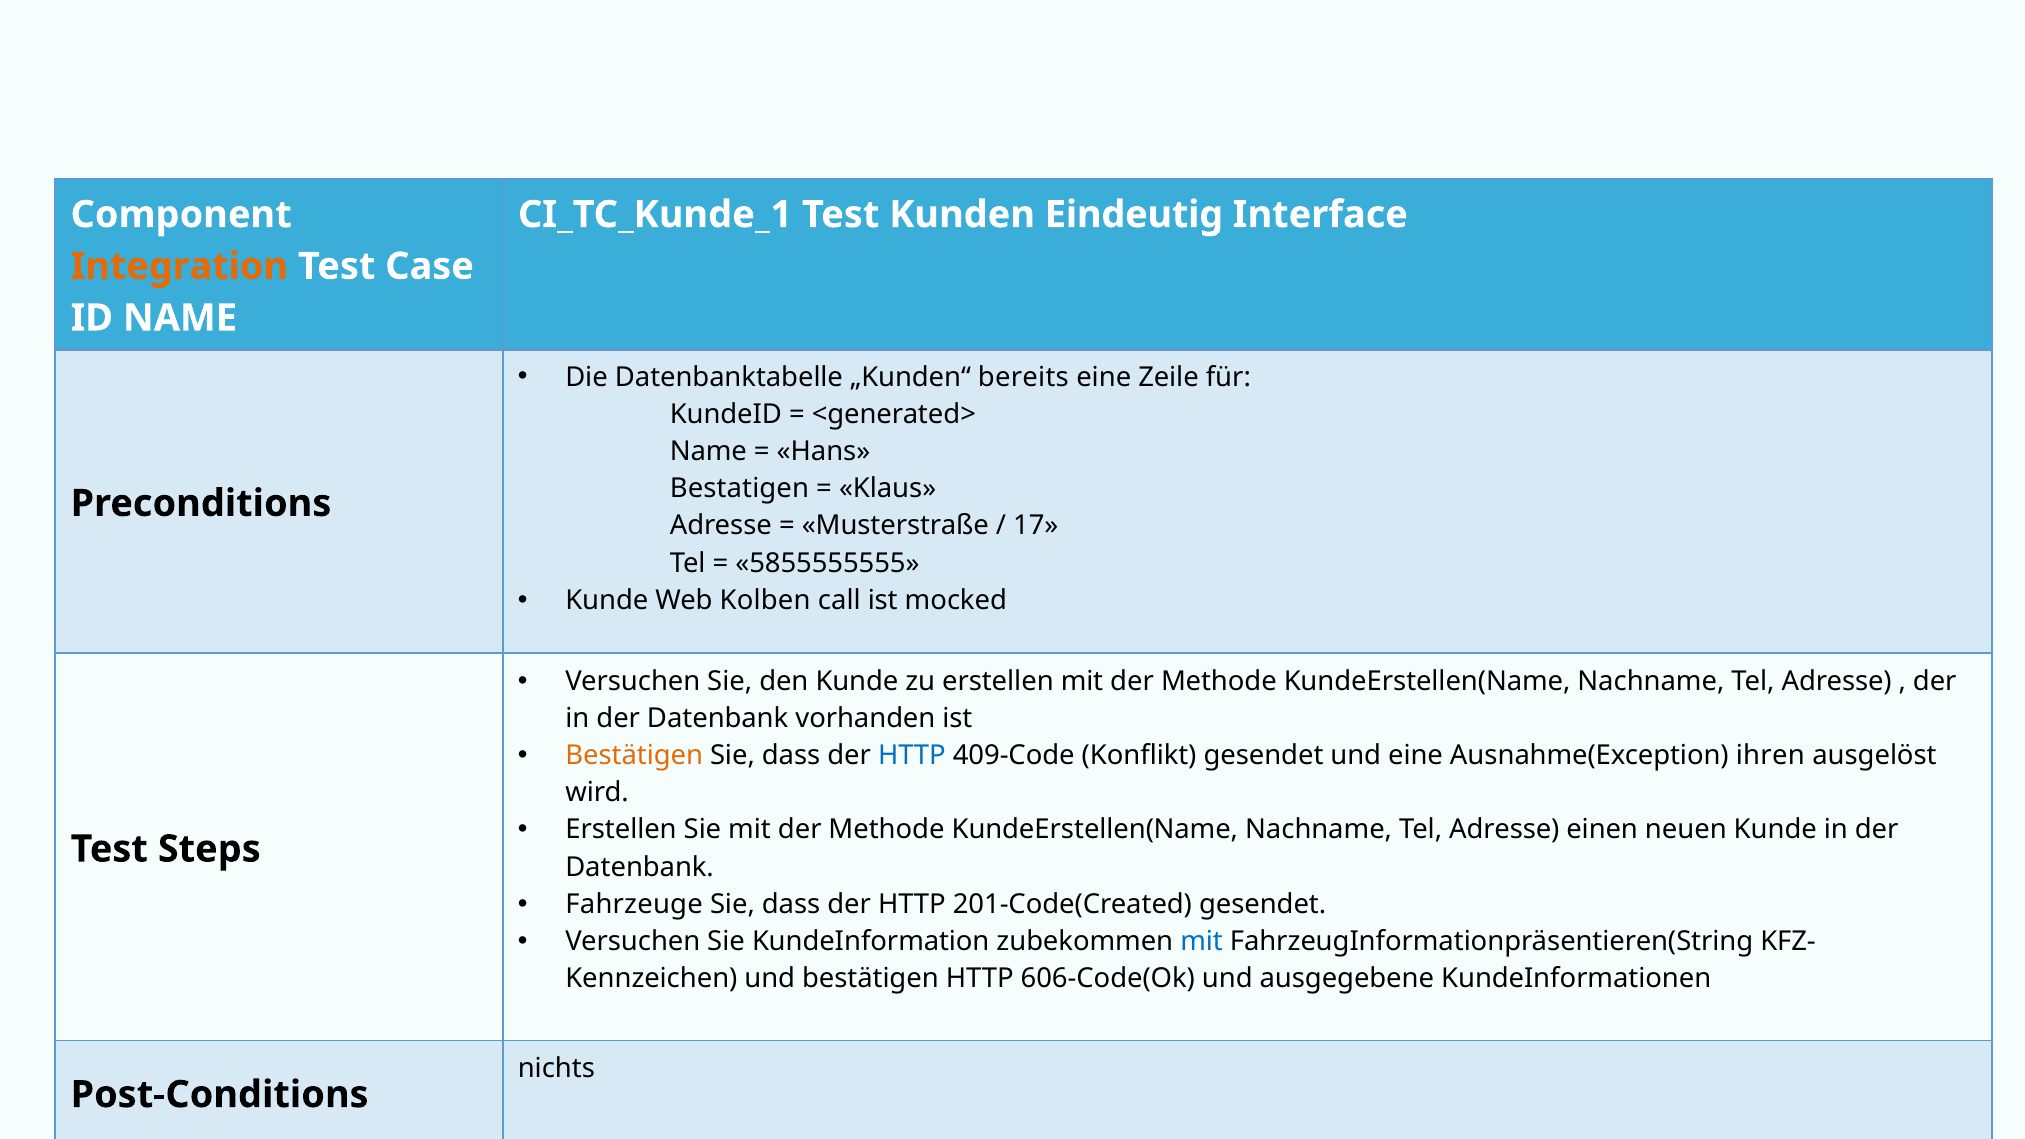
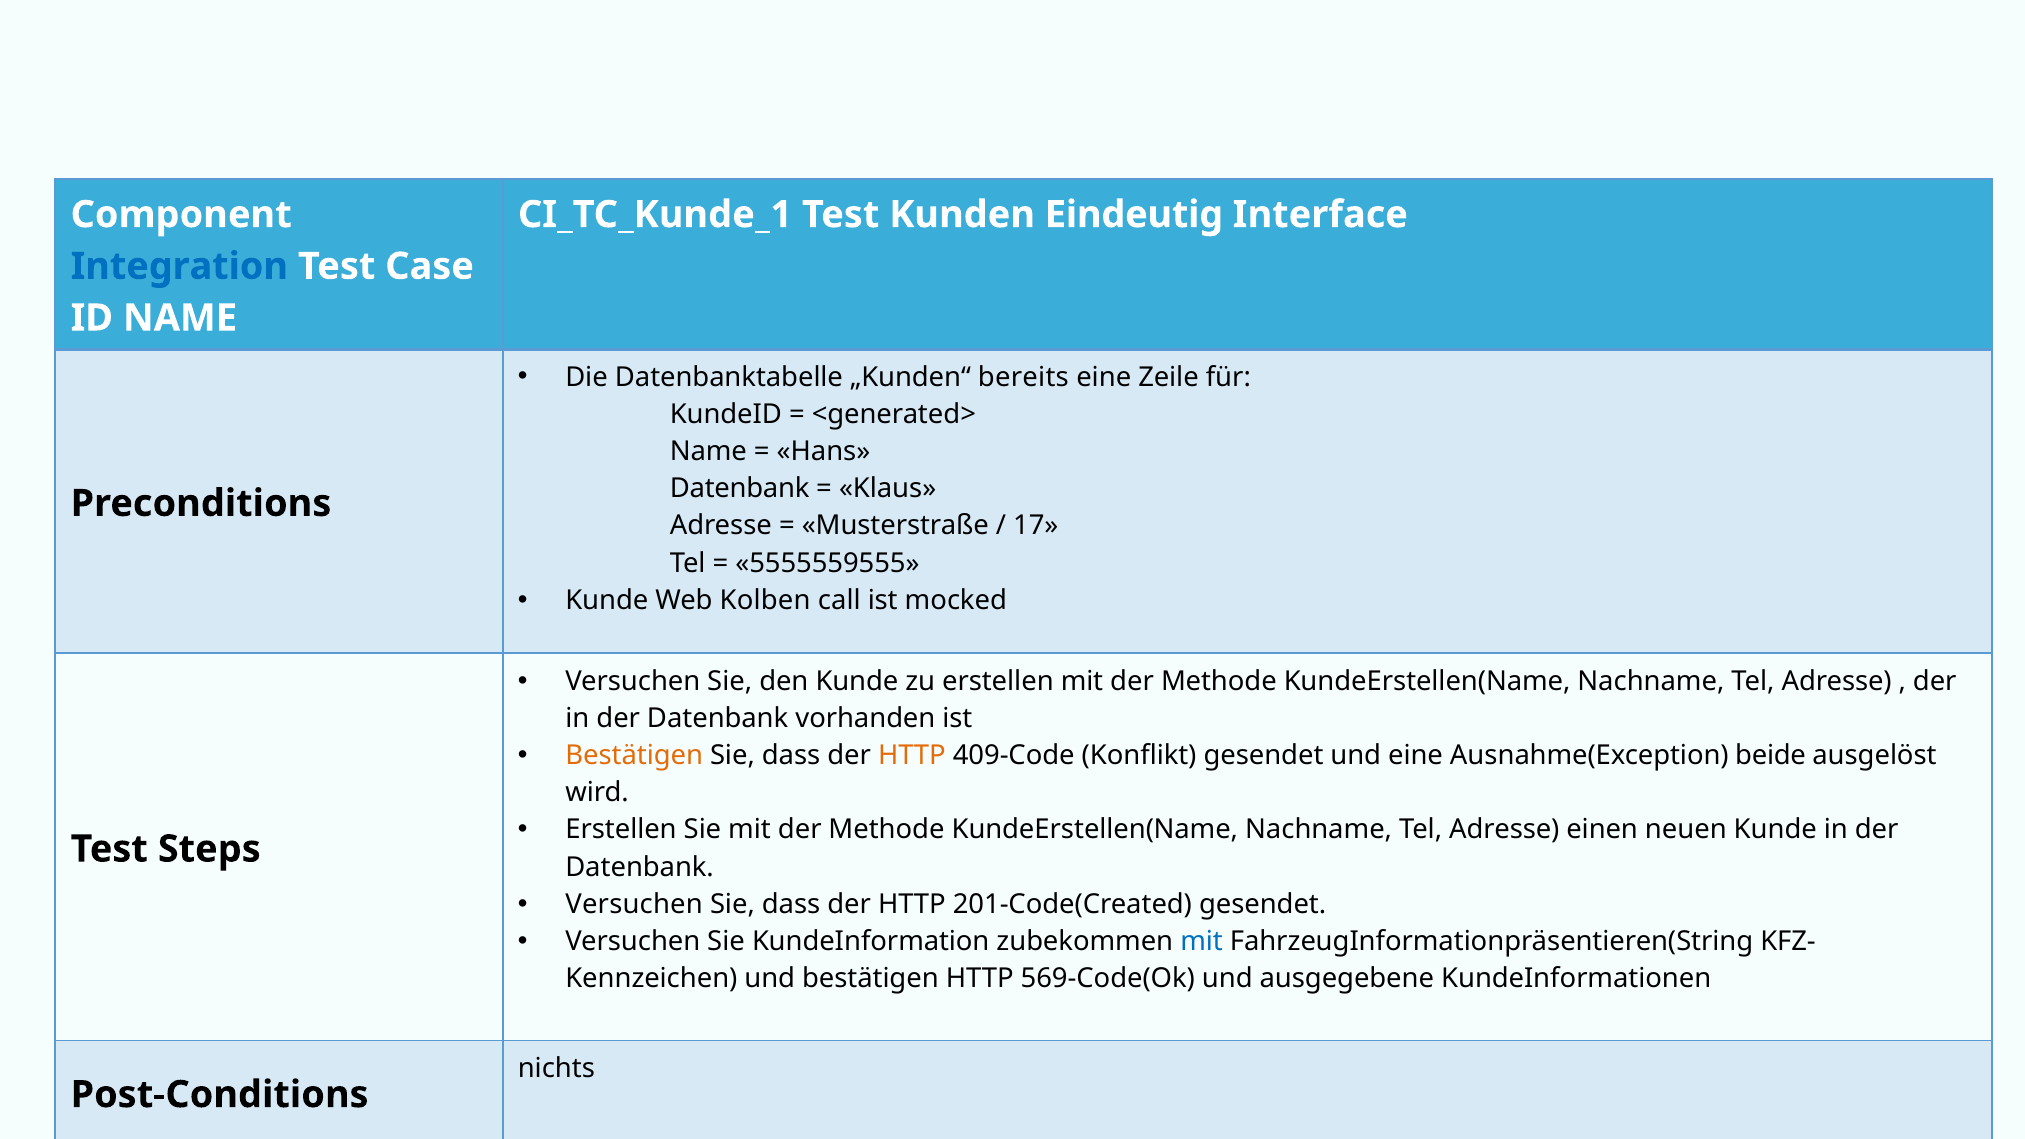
Integration colour: orange -> blue (179, 266)
Bestatigen: Bestatigen -> Datenbank (740, 489)
5855555555: 5855555555 -> 5555559555 (827, 563)
HTTP colour: blue -> orange (912, 755)
ihren: ihren -> beide (1771, 755)
Fahrzeuge: Fahrzeuge -> Versuchen (634, 904)
606-Code(Ok: 606-Code(Ok -> 569-Code(Ok (1108, 979)
